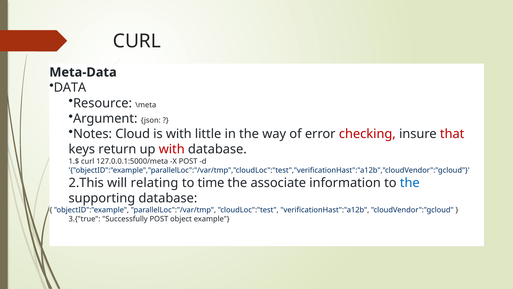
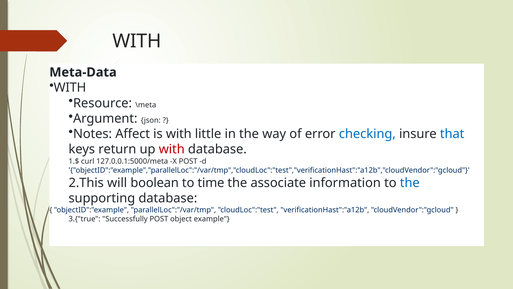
CURL: CURL -> WITH (137, 41)
DATA: DATA -> WITH (70, 88)
Cloud: Cloud -> Affect (133, 134)
checking colour: red -> blue (367, 134)
that colour: red -> blue (452, 134)
relating: relating -> boolean (155, 183)
